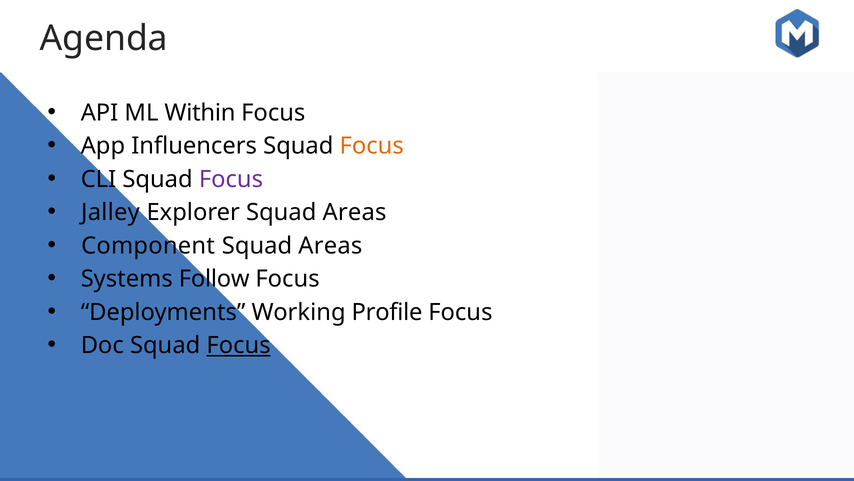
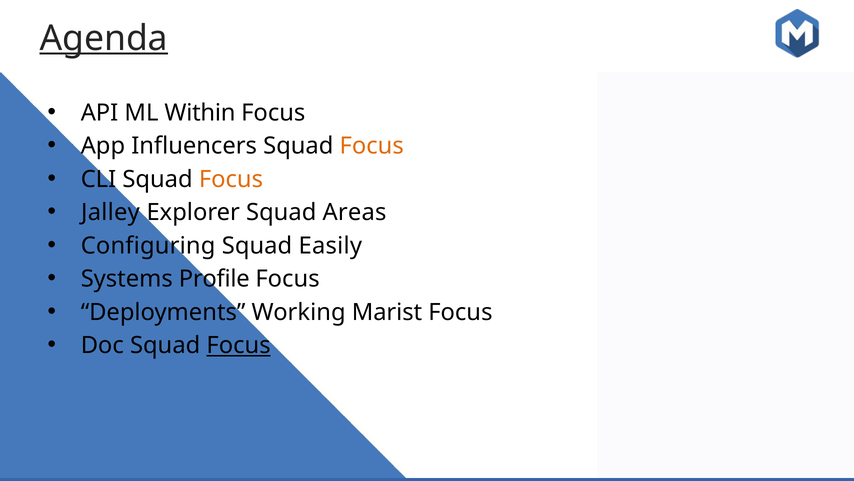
Agenda underline: none -> present (104, 38)
Focus colour: purple -> orange (231, 179)
Component: Component -> Configuring (148, 245)
Areas: Areas -> Easily (330, 245)
Follow: Follow -> Profile (214, 279)
Profile: Profile -> Marist (387, 312)
